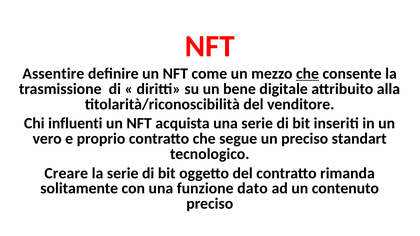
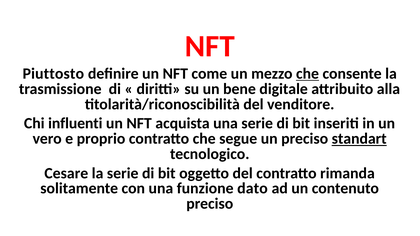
Assentire: Assentire -> Piuttosto (53, 74)
standart underline: none -> present (359, 139)
Creare: Creare -> Cesare (66, 173)
